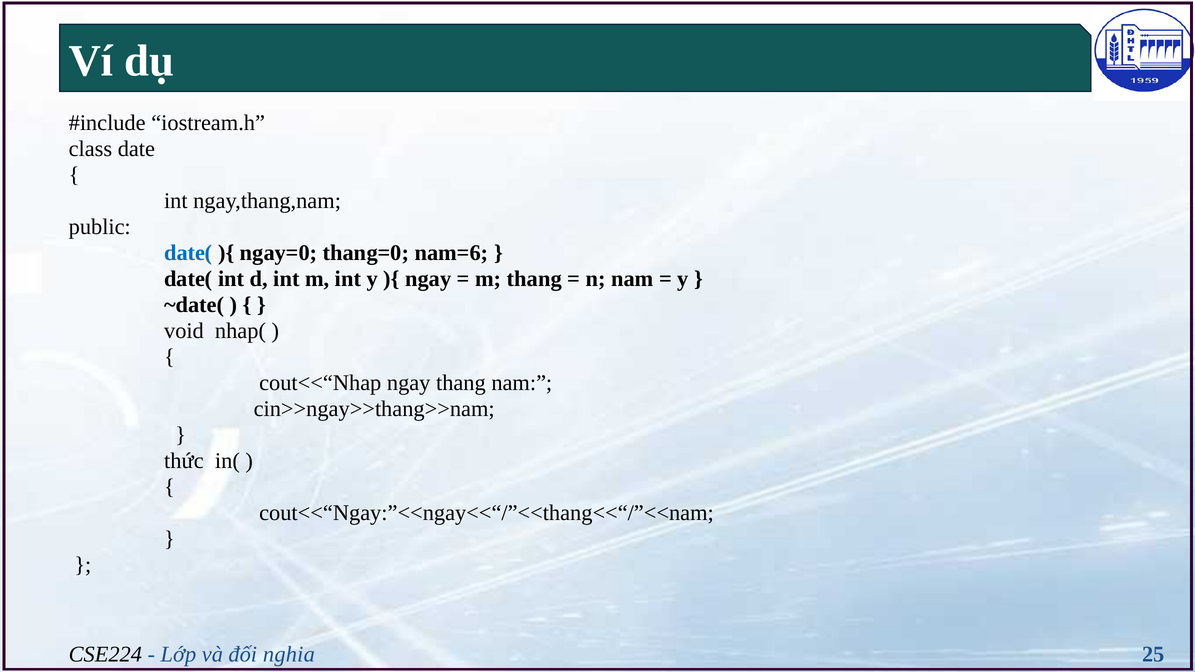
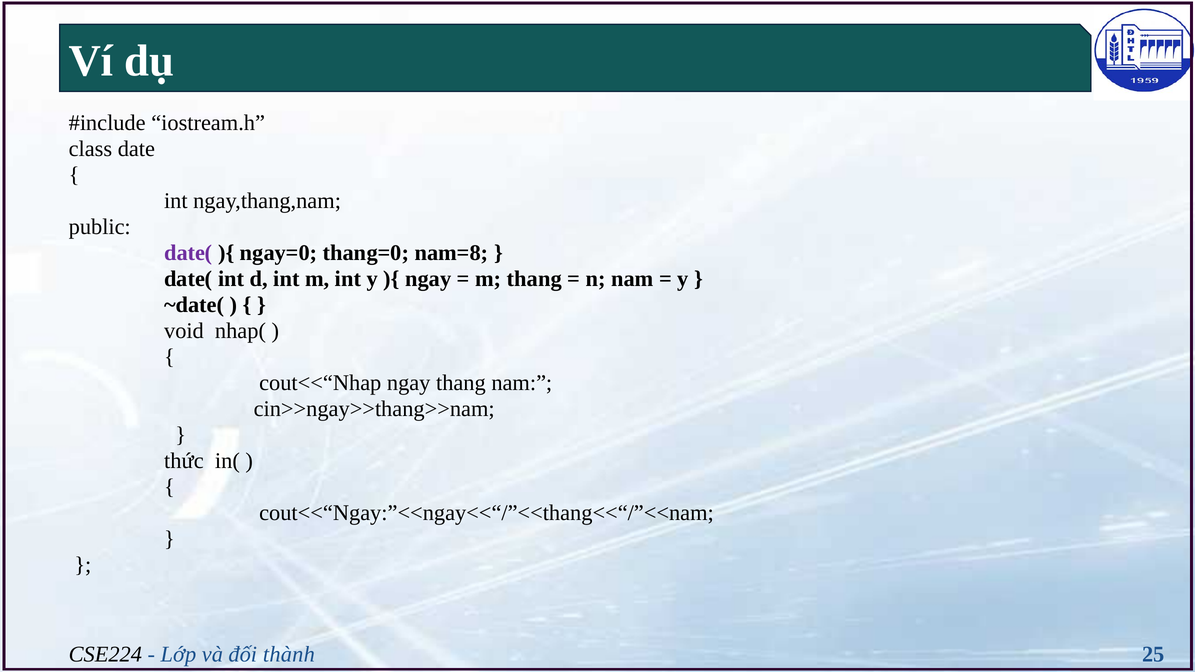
date( colour: blue -> purple (188, 253)
nam=6: nam=6 -> nam=8 (452, 253)
nghia: nghia -> thành (289, 655)
